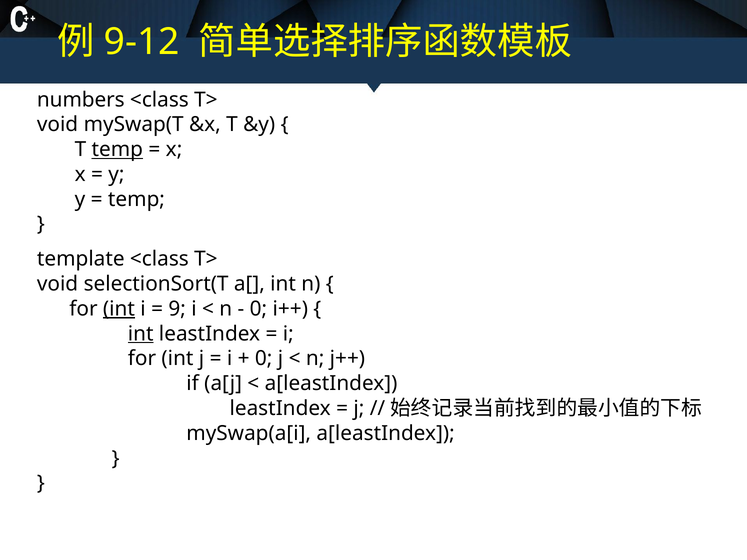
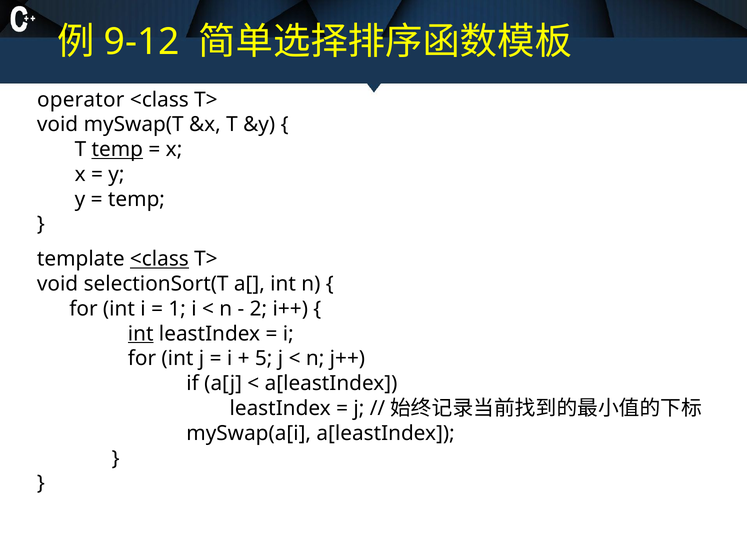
numbers: numbers -> operator (81, 100)
<class underline: none -> present (159, 259)
int underline: present -> none (119, 309)
9: 9 -> 1 (177, 309)
0: 0 -> 2 (258, 309)
0: 0 -> 5 (264, 359)
